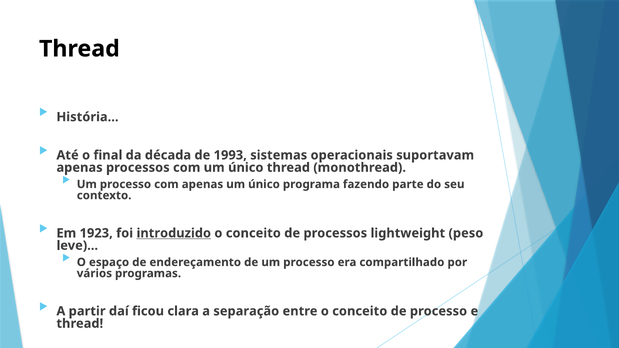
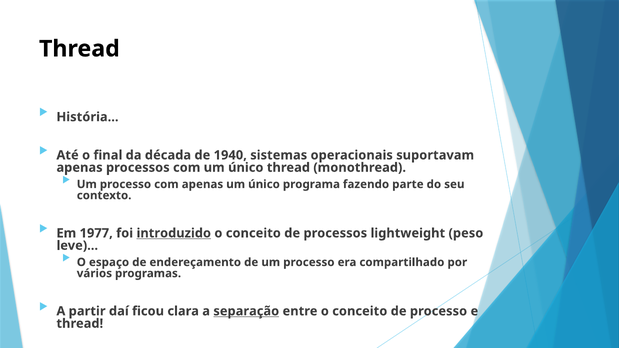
1993: 1993 -> 1940 (230, 155)
1923: 1923 -> 1977 (96, 233)
separação underline: none -> present (246, 311)
